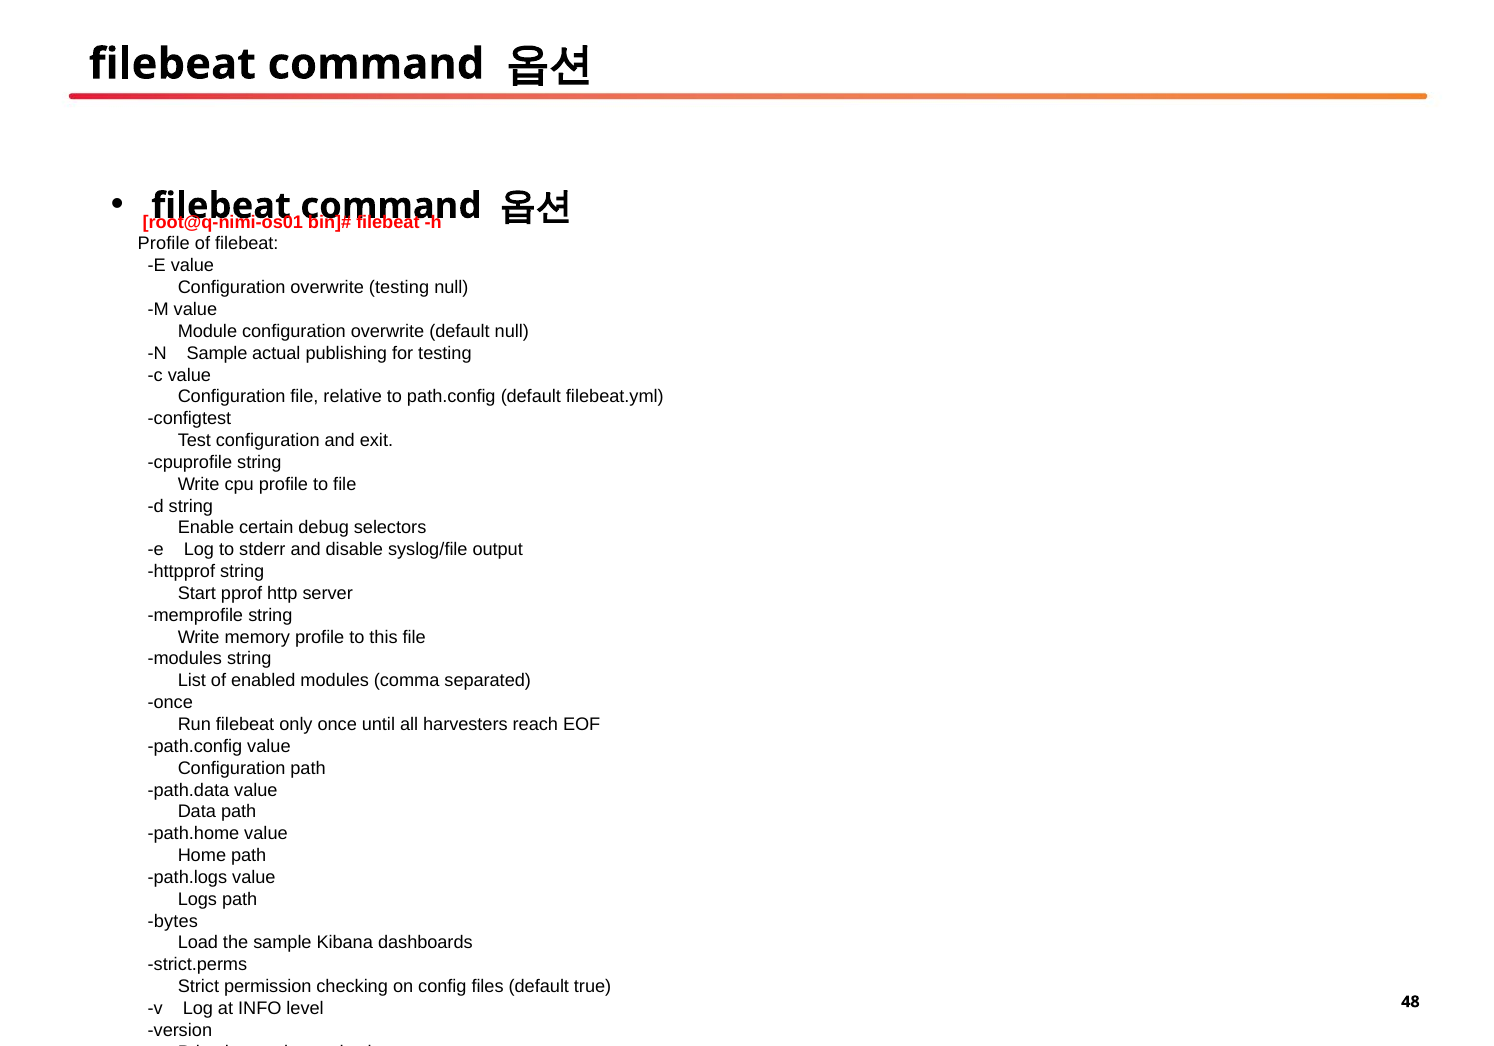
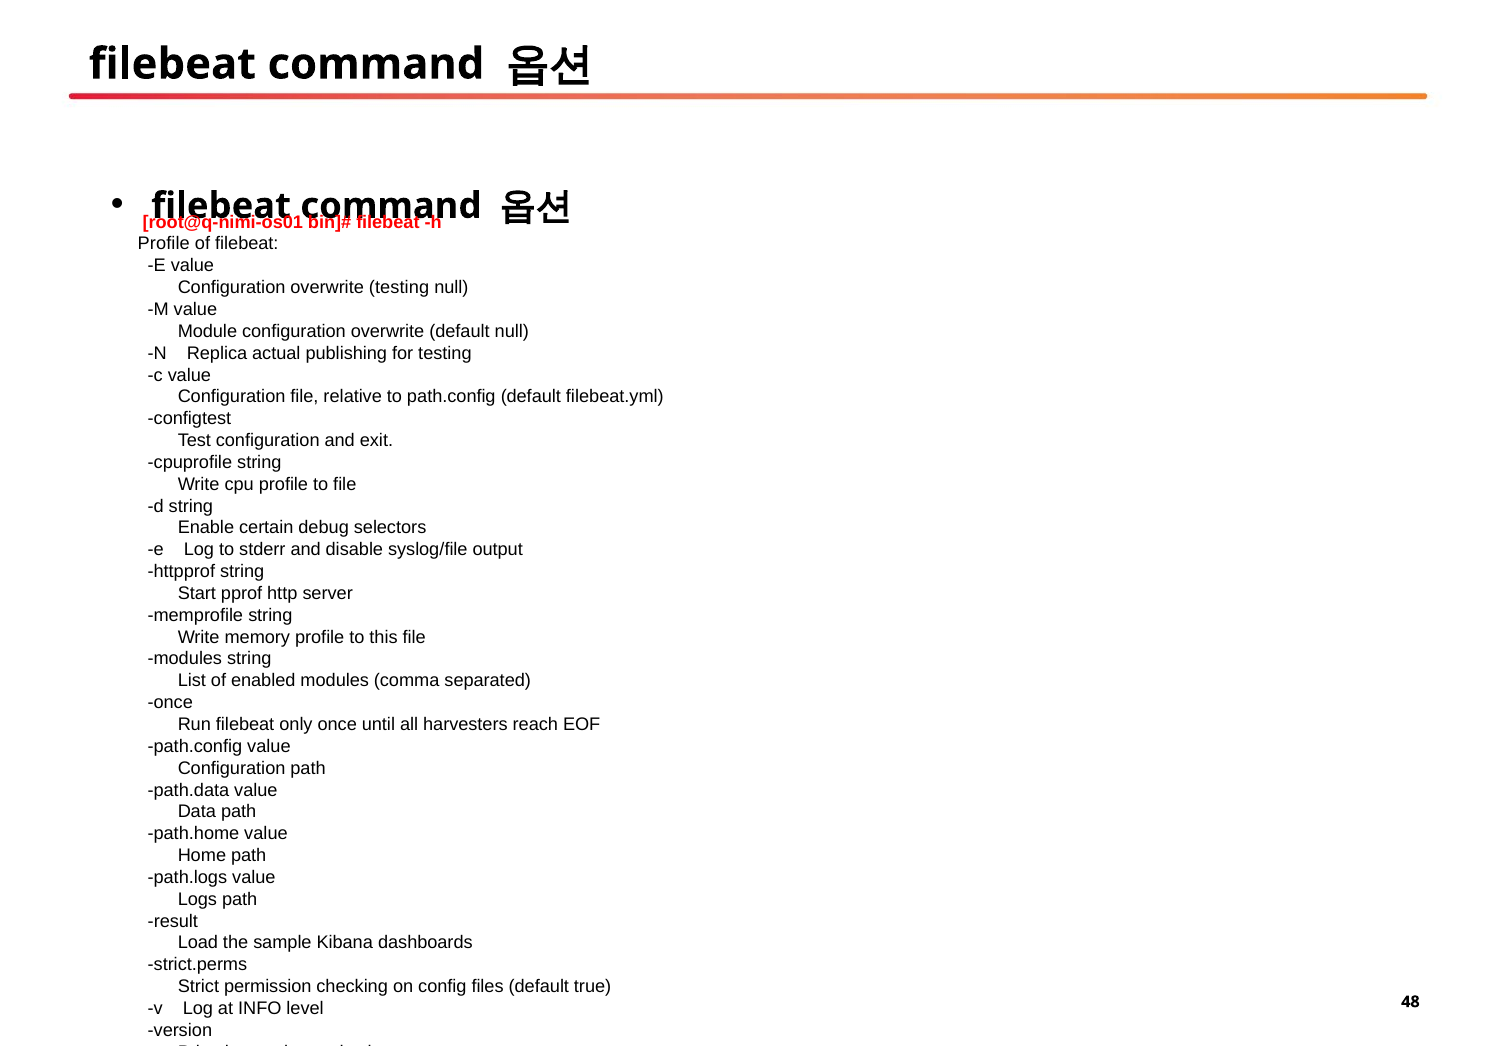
N Sample: Sample -> Replica (217, 353)
bytes: bytes -> result (173, 921)
